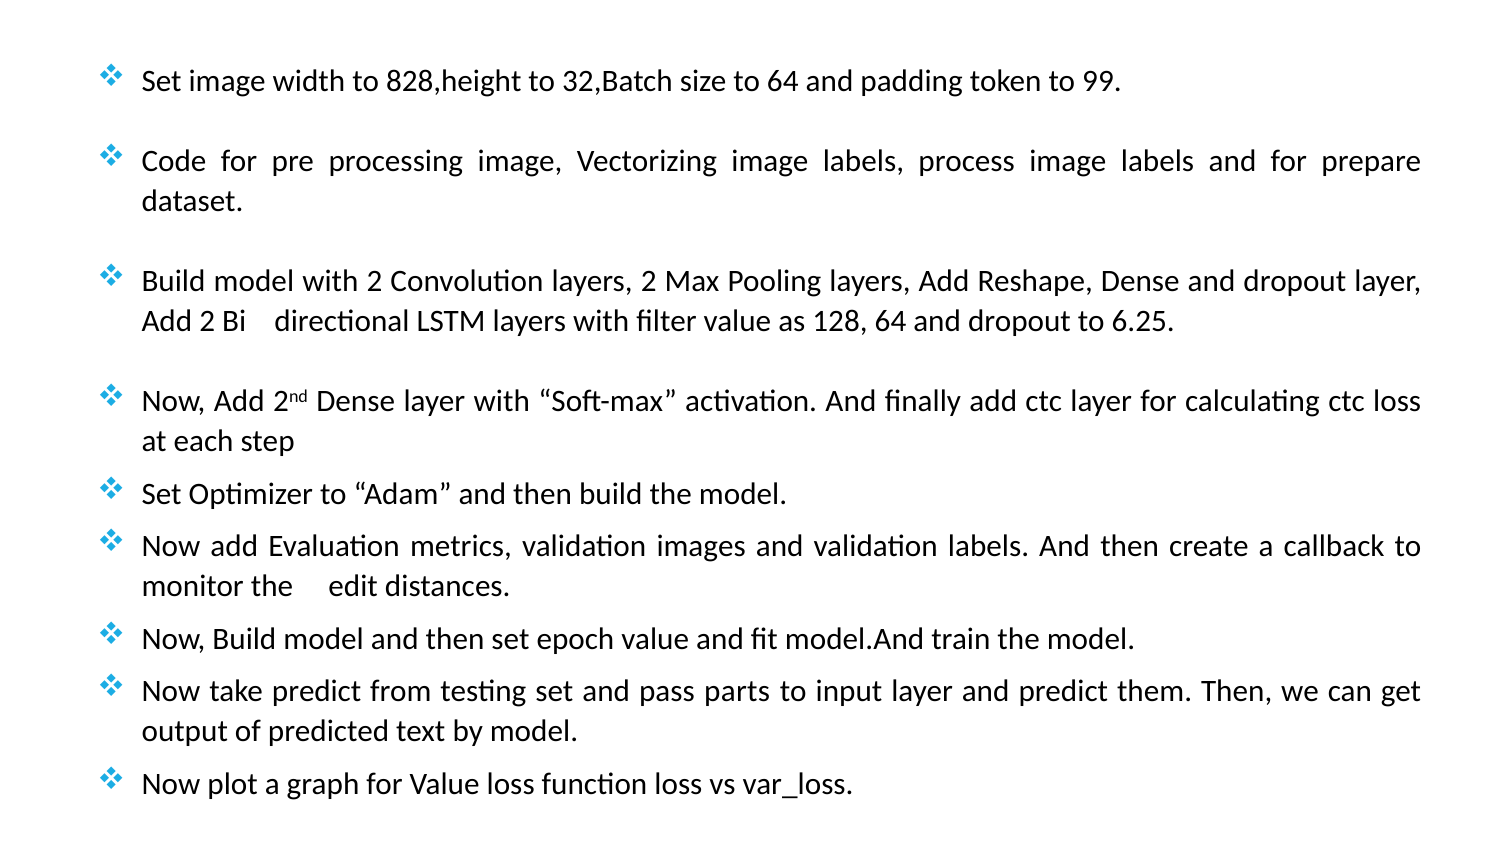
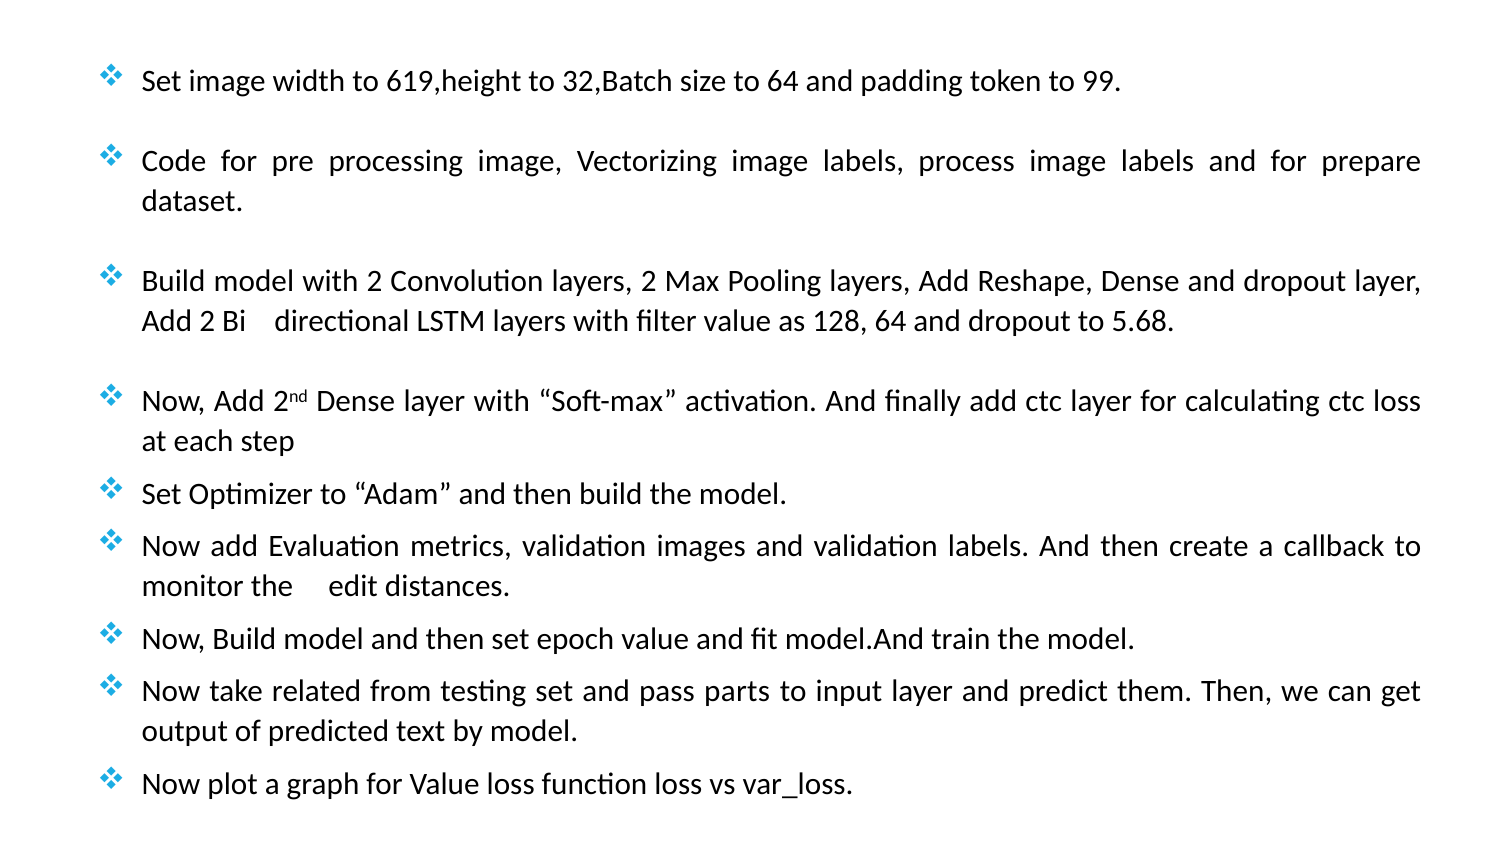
828,height: 828,height -> 619,height (454, 82)
6.25: 6.25 -> 5.68 (1143, 322)
take predict: predict -> related (317, 691)
